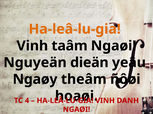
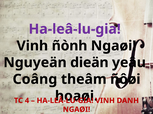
Ha-leâ-lu-gia colour: orange -> purple (75, 29)
taâm: taâm -> ñònh (70, 46)
Ngaøy: Ngaøy -> Coâng (35, 80)
